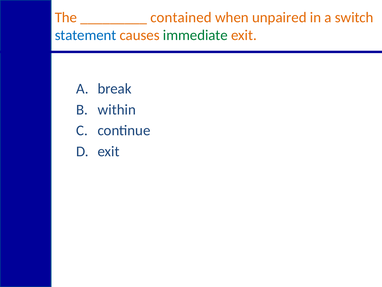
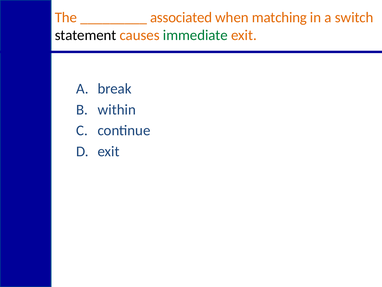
contained: contained -> associated (181, 17)
unpaired: unpaired -> matching (279, 17)
statement colour: blue -> black (86, 35)
